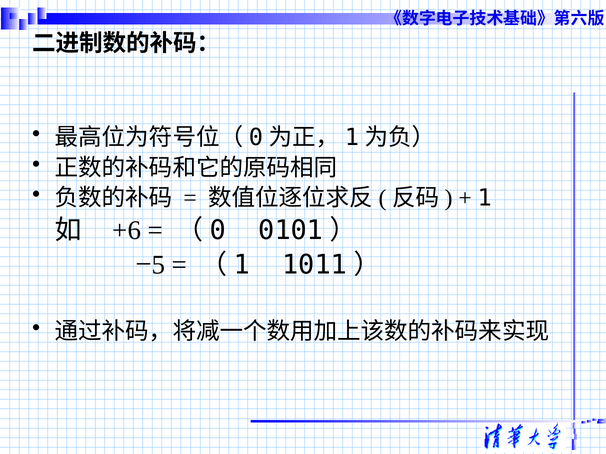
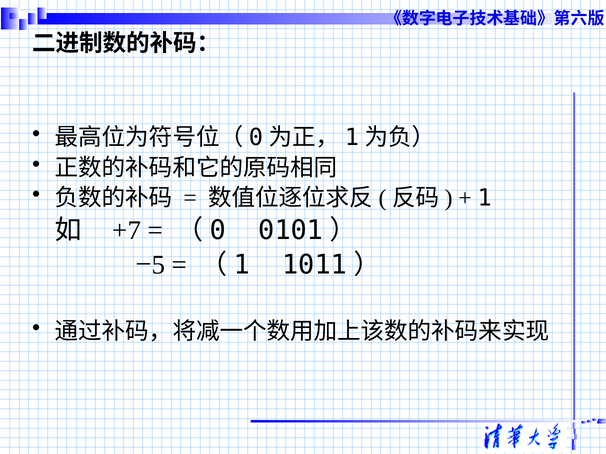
+6: +6 -> +7 (127, 231)
